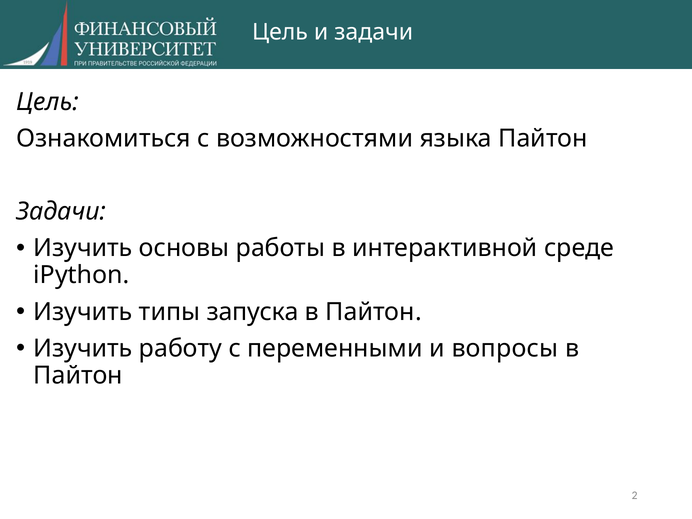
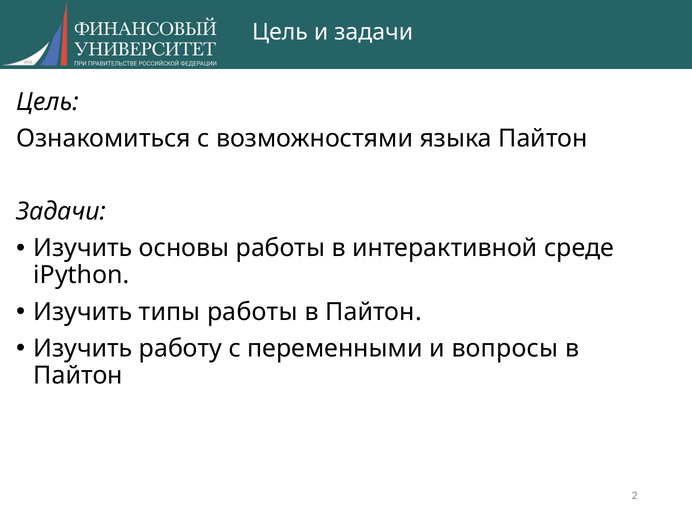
типы запуска: запуска -> работы (252, 312)
